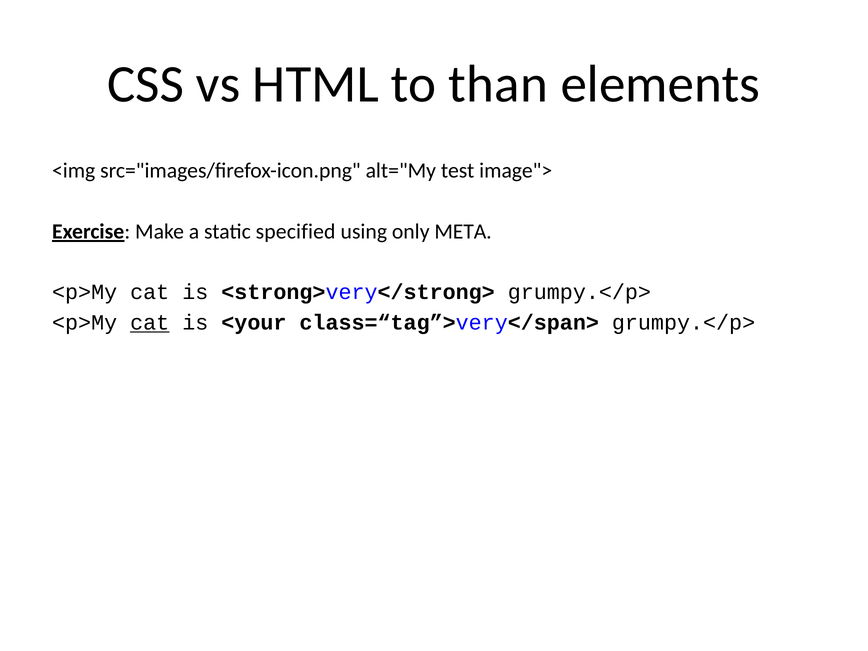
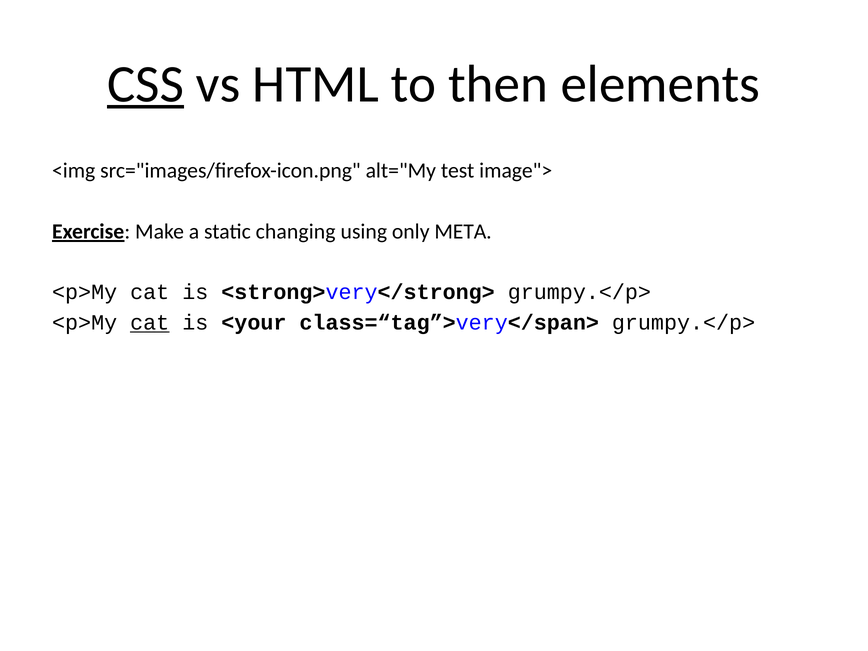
CSS underline: none -> present (146, 84)
than: than -> then (498, 84)
specified: specified -> changing (296, 232)
